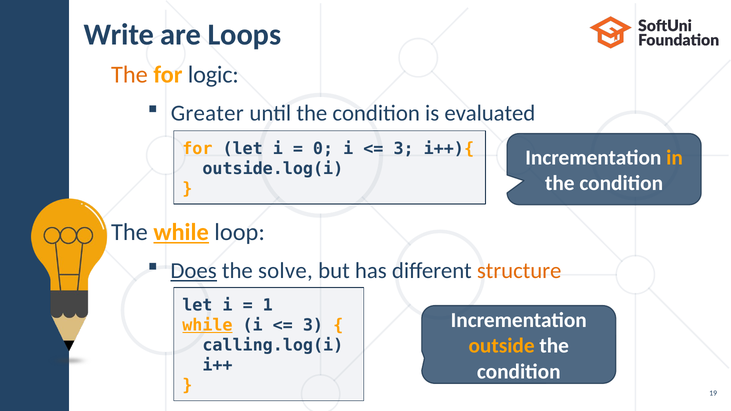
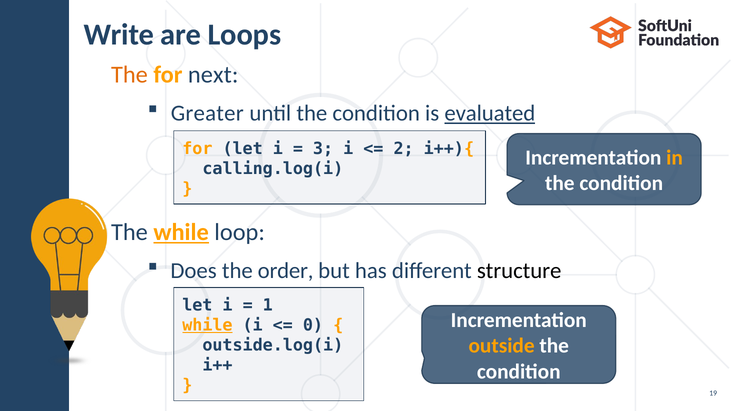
logic: logic -> next (213, 75)
evaluated underline: none -> present (490, 114)
0: 0 -> 3 (323, 149)
3: 3 -> 2 (404, 149)
outside.log(i: outside.log(i -> calling.log(i (273, 169)
Does underline: present -> none (194, 271)
solve: solve -> order (286, 271)
structure colour: orange -> black (519, 271)
3: 3 -> 0 (313, 325)
calling.log(i: calling.log(i -> outside.log(i (273, 345)
